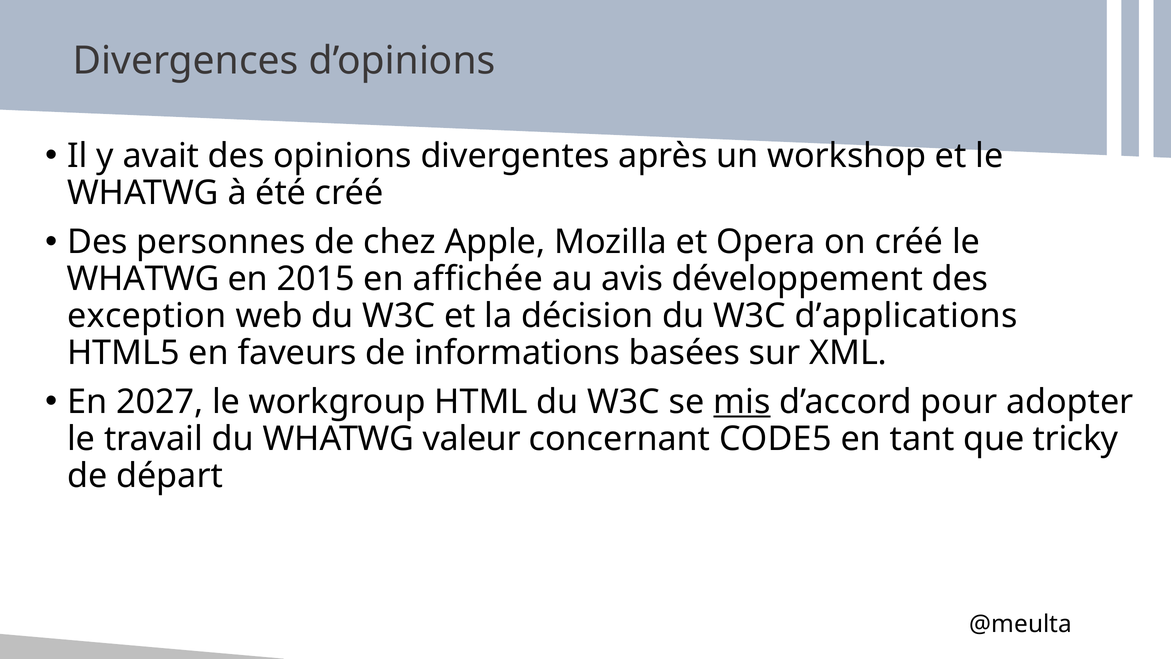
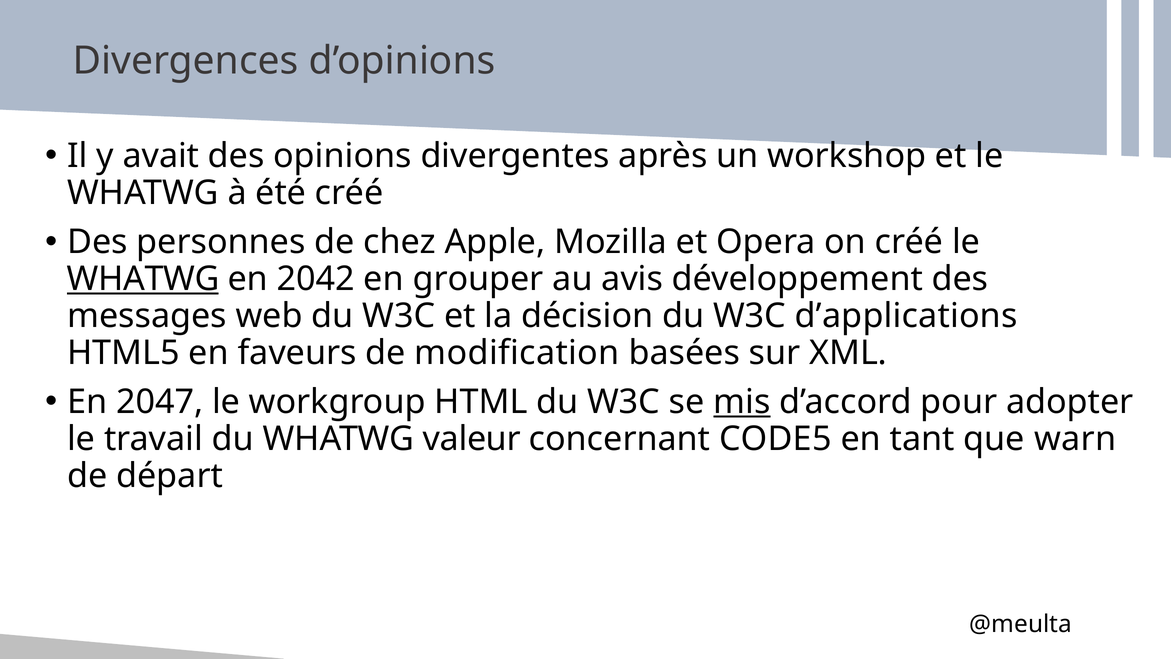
WHATWG underline: none -> present (143, 279)
2015: 2015 -> 2042 (316, 279)
affichée: affichée -> grouper (478, 279)
exception: exception -> messages (147, 316)
informations: informations -> modification (517, 353)
2027: 2027 -> 2047 (160, 402)
tricky: tricky -> warn (1075, 439)
